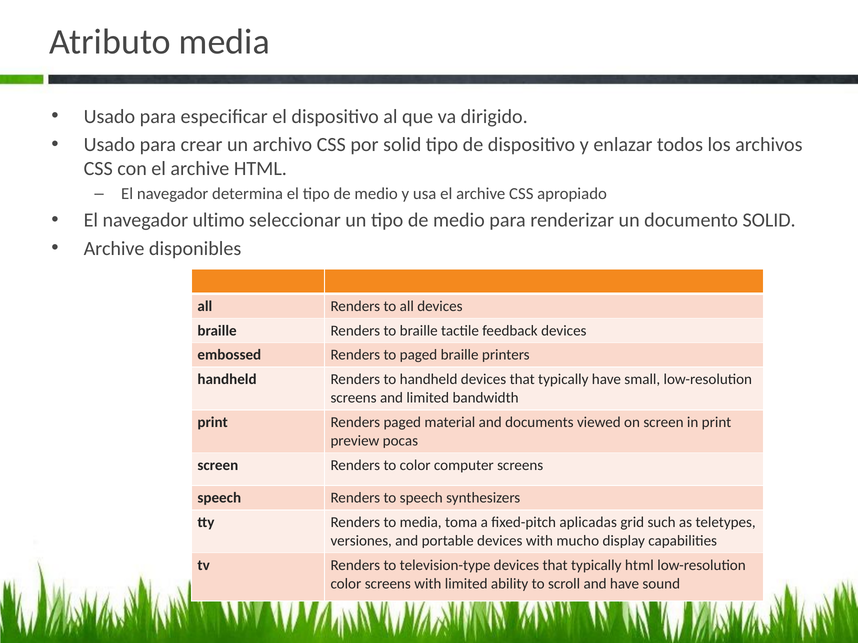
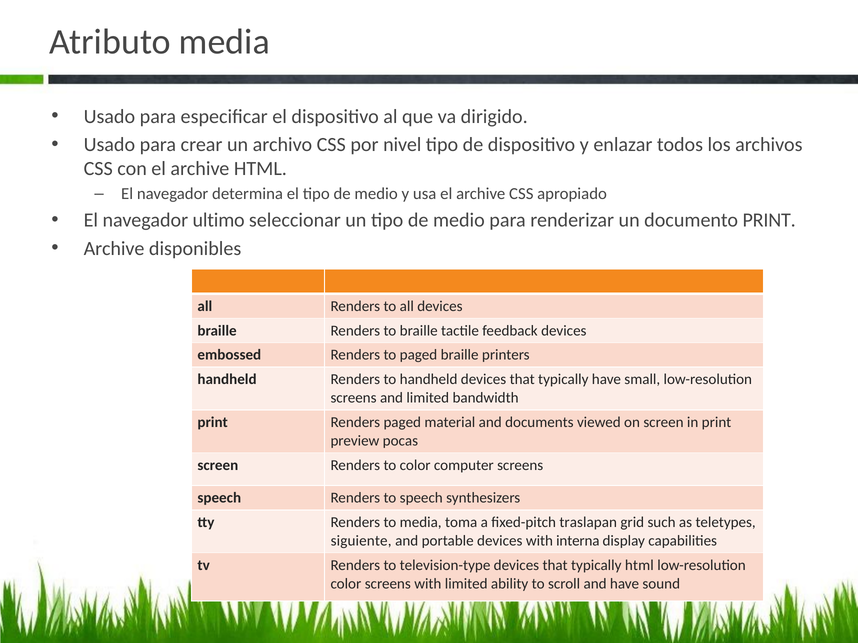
por solid: solid -> nivel (402, 145)
documento SOLID: SOLID -> PRINT (769, 220)
aplicadas: aplicadas -> traslapan (588, 523)
versiones: versiones -> siguiente (361, 541)
mucho: mucho -> interna (578, 541)
